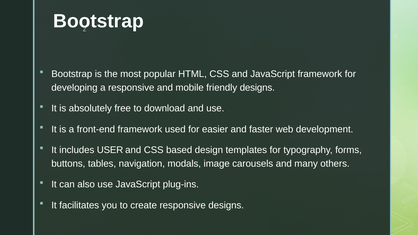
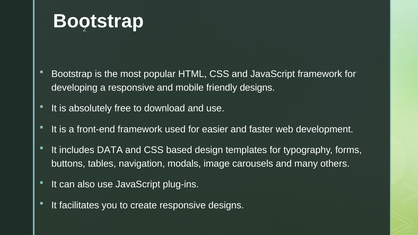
USER: USER -> DATA (110, 150)
